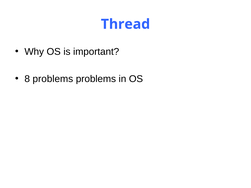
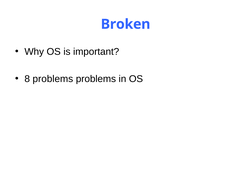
Thread: Thread -> Broken (126, 24)
